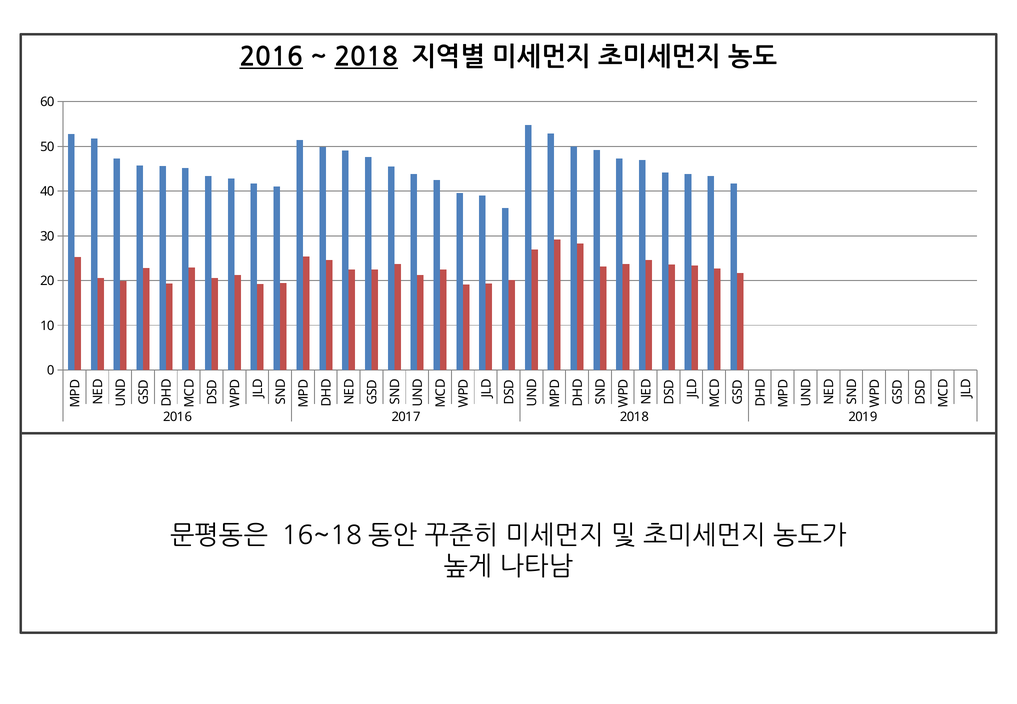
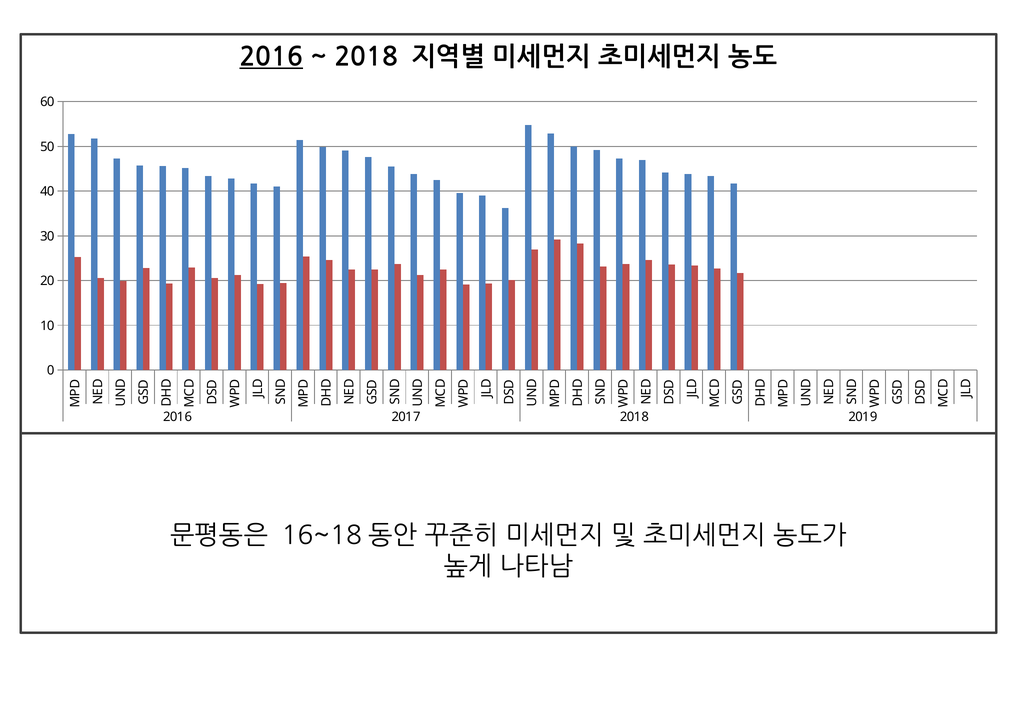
2018 underline: present -> none (366, 57)
